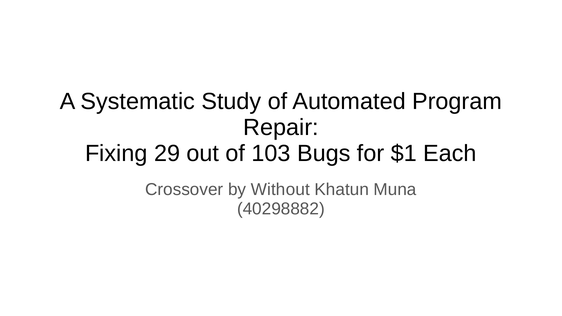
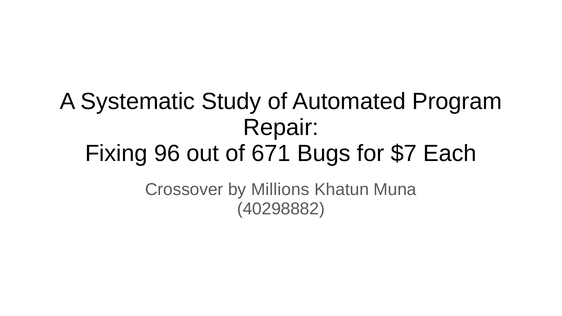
29: 29 -> 96 (167, 154)
103: 103 -> 671 (271, 154)
$1: $1 -> $7 (404, 154)
Without: Without -> Millions (280, 190)
